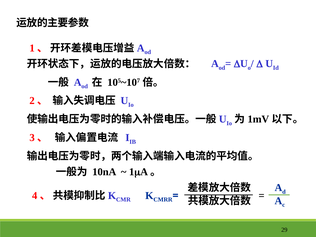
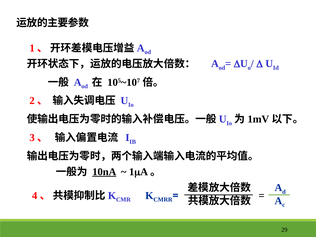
10nA underline: none -> present (104, 172)
